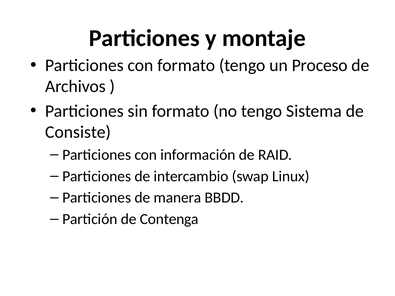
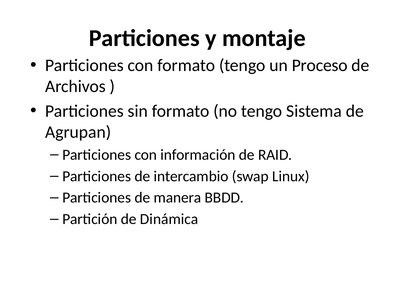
Consiste: Consiste -> Agrupan (78, 132)
Contenga: Contenga -> Dinámica (169, 219)
